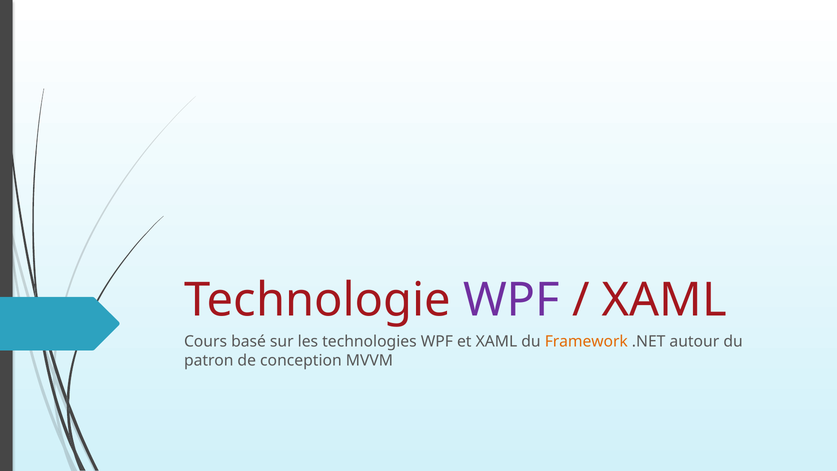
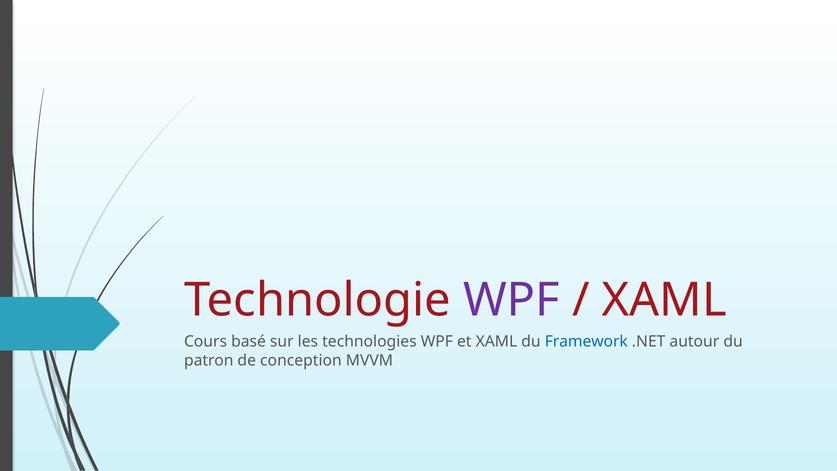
Framework colour: orange -> blue (586, 342)
